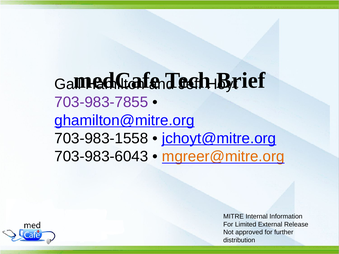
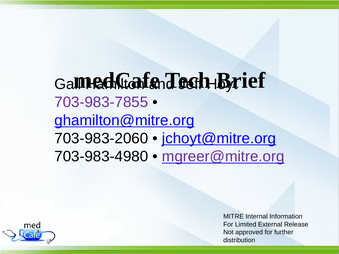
703-983-1558: 703-983-1558 -> 703-983-2060 (101, 139)
703-983-6043: 703-983-6043 -> 703-983-4980 (101, 157)
mgreer@mitre.org colour: orange -> purple (223, 157)
